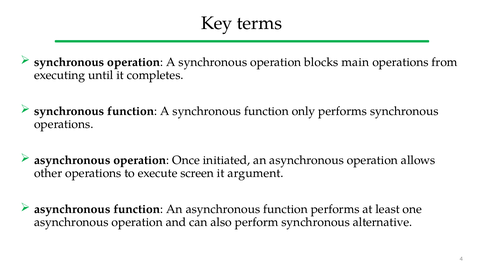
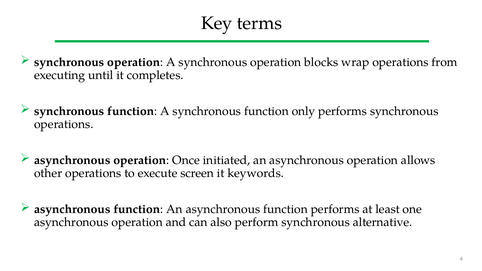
main: main -> wrap (355, 62)
argument: argument -> keywords (256, 173)
